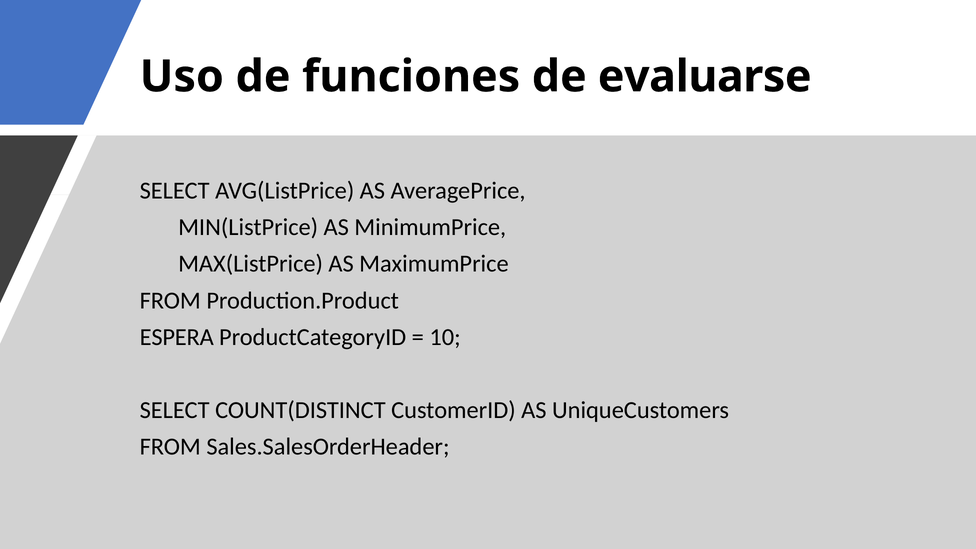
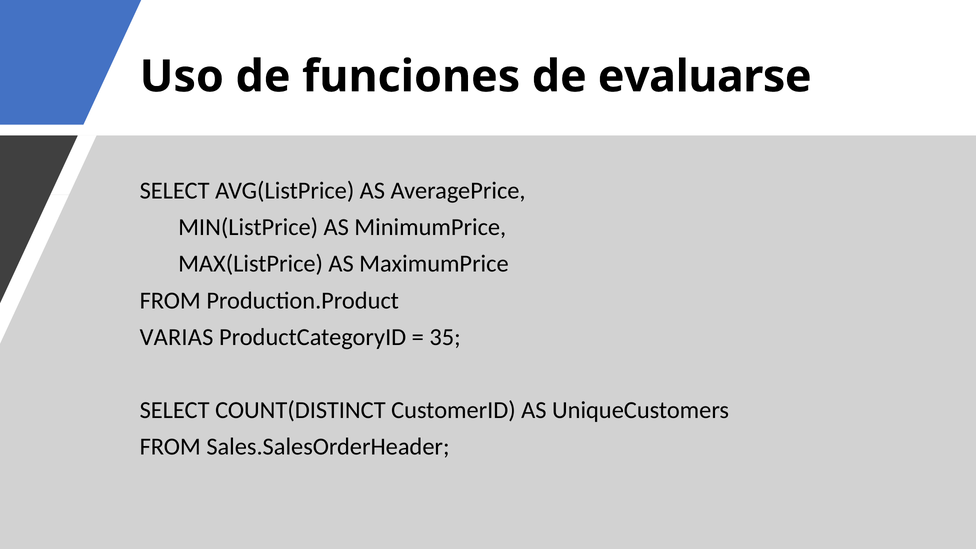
ESPERA: ESPERA -> VARIAS (177, 337)
10: 10 -> 35 (445, 337)
